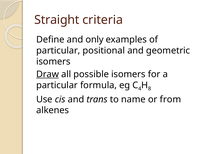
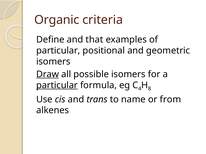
Straight: Straight -> Organic (57, 20)
only: only -> that (94, 40)
particular underline: none -> present (57, 85)
